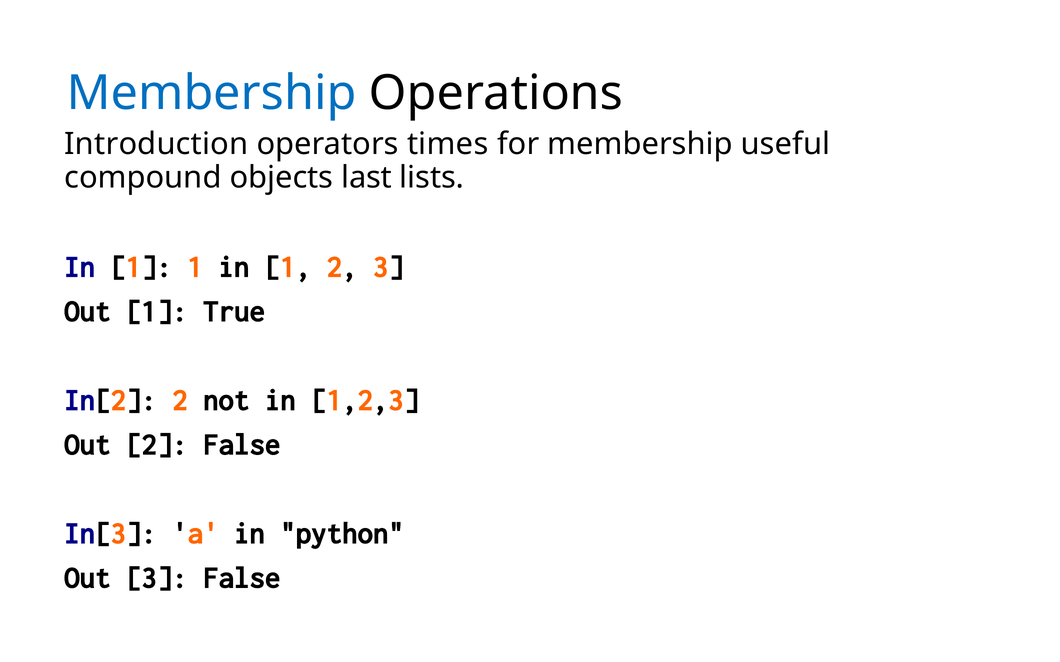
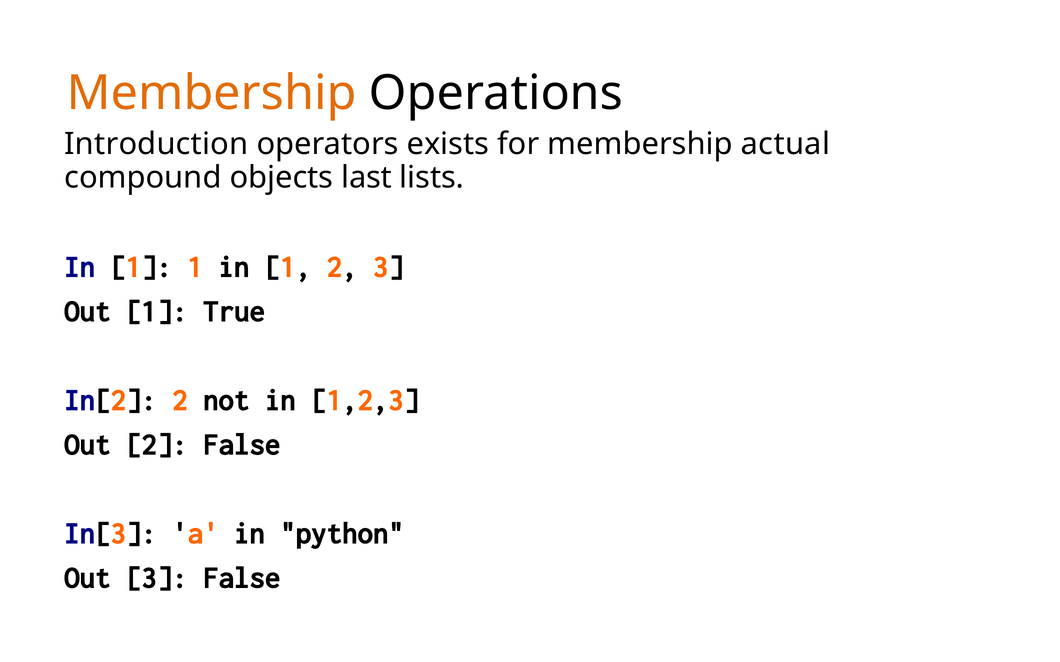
Membership colour: blue -> orange (212, 93)
times: times -> exists (448, 144)
useful: useful -> actual (785, 144)
